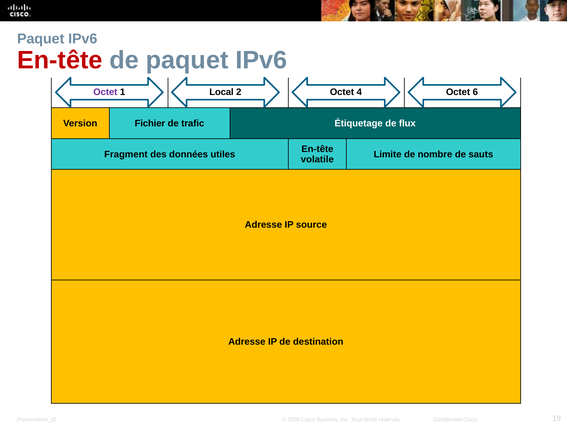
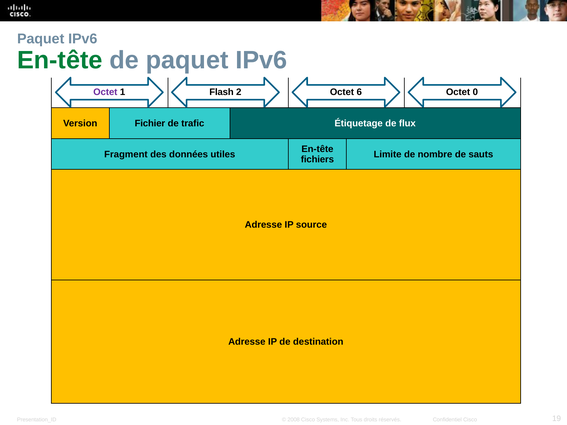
En-tête colour: red -> green (60, 60)
Local: Local -> Flash (221, 92)
4: 4 -> 6 (359, 92)
6: 6 -> 0 (475, 92)
volatile: volatile -> fichiers (317, 160)
